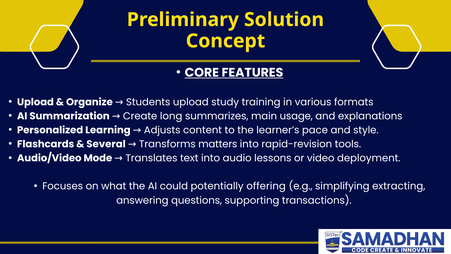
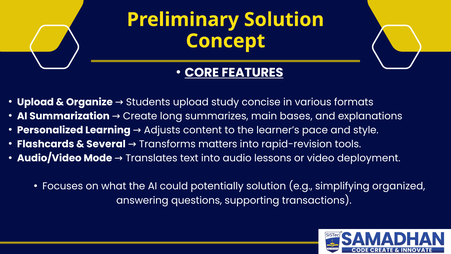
training: training -> concise (261, 102)
usage: usage -> bases (296, 116)
potentially offering: offering -> solution (266, 186)
extracting: extracting -> organized (399, 186)
